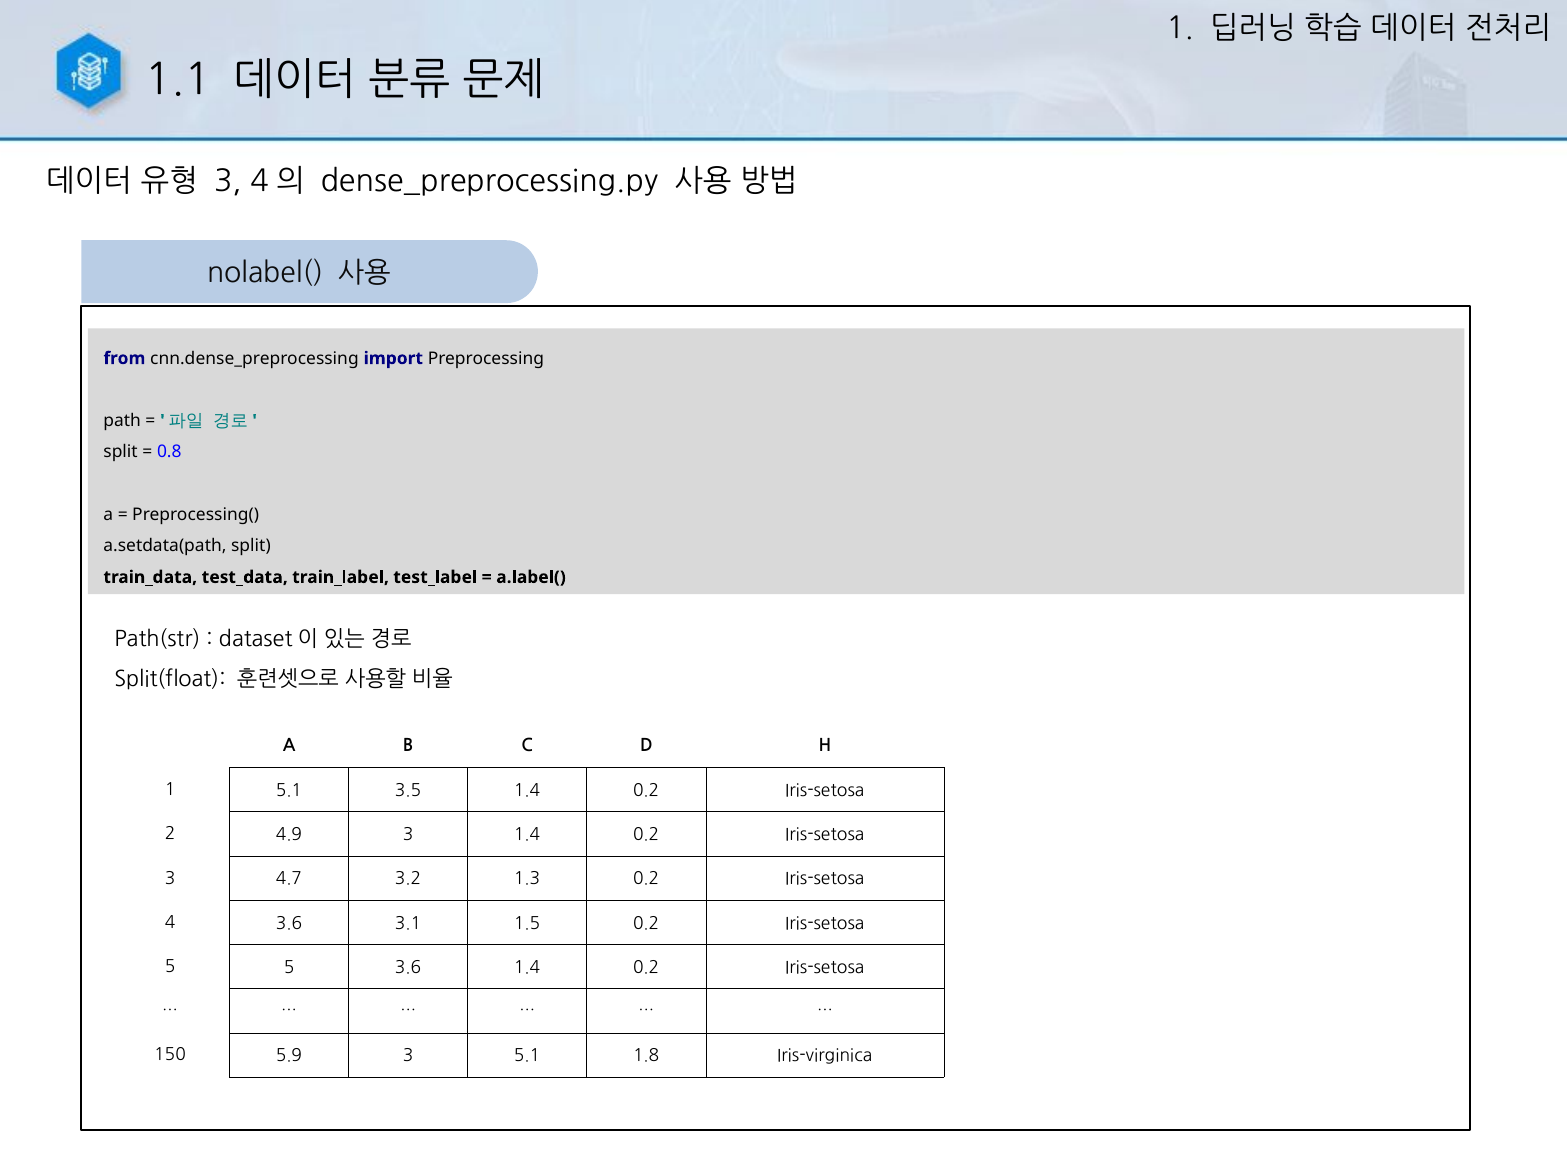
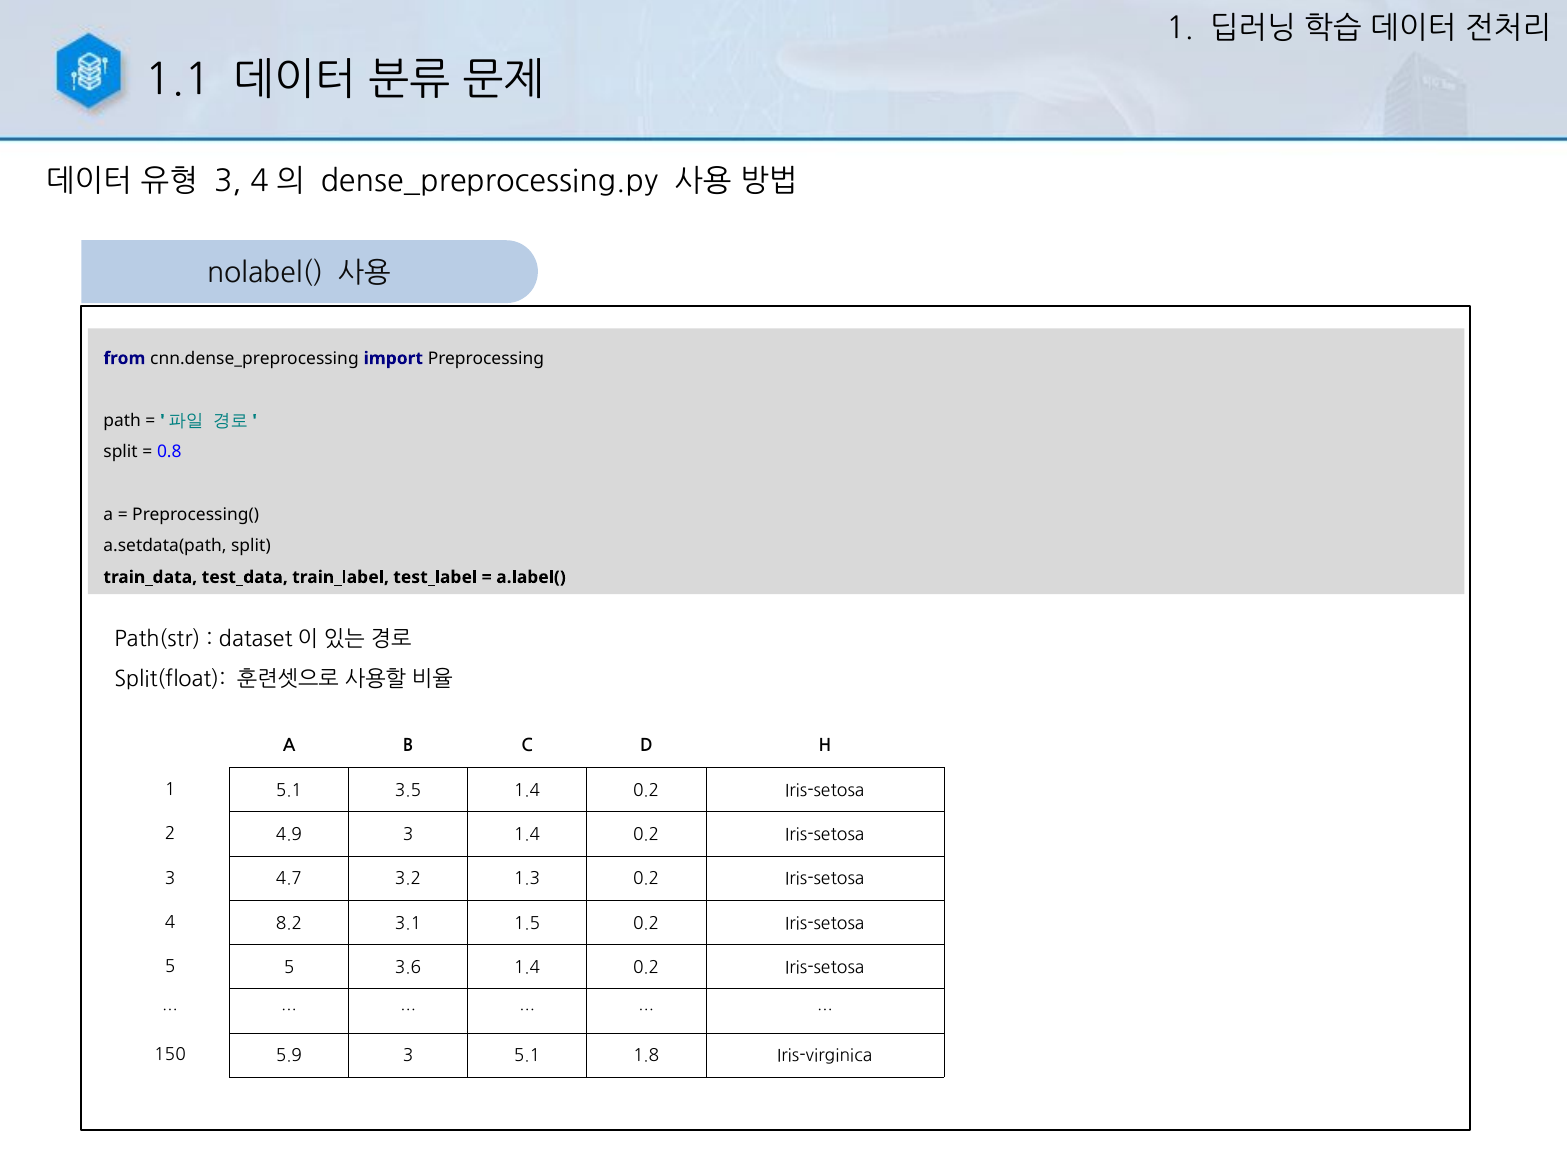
4 3.6: 3.6 -> 8.2 (289, 924)
